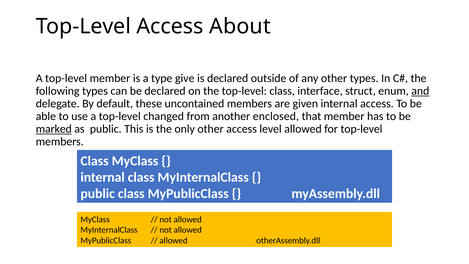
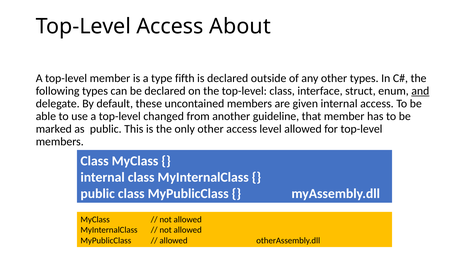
give: give -> fifth (185, 78)
enclosed: enclosed -> guideline (276, 116)
marked underline: present -> none (54, 129)
